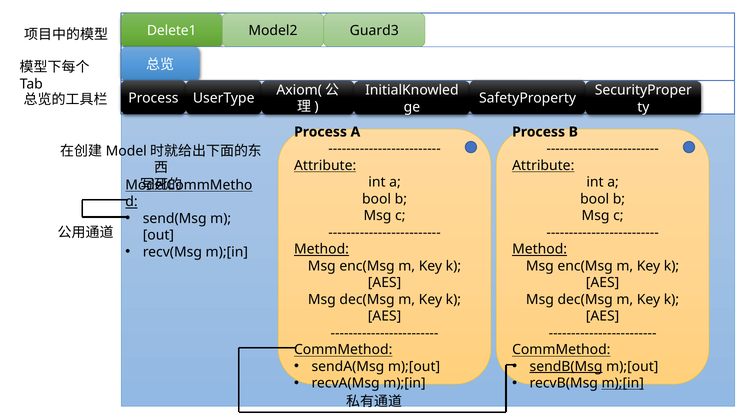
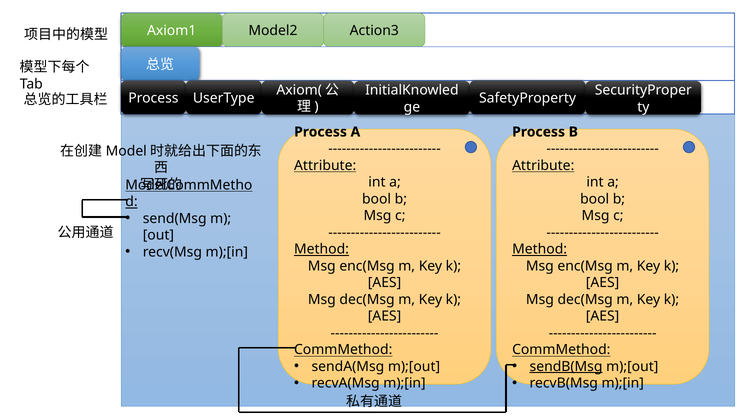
Delete1: Delete1 -> Axiom1 (172, 31)
Guard3: Guard3 -> Action3 (374, 31)
m);[in underline: present -> none (623, 383)
